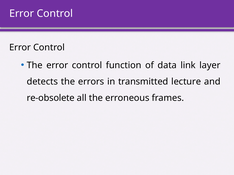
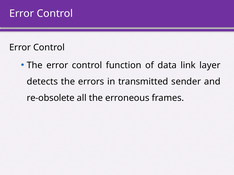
lecture: lecture -> sender (186, 82)
